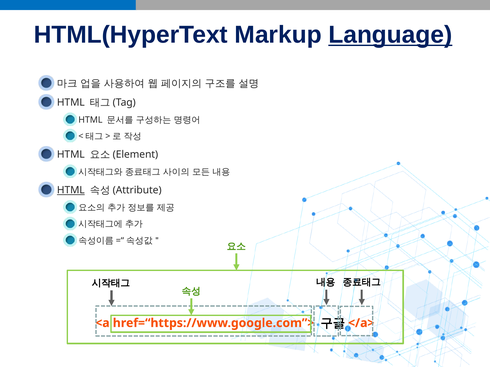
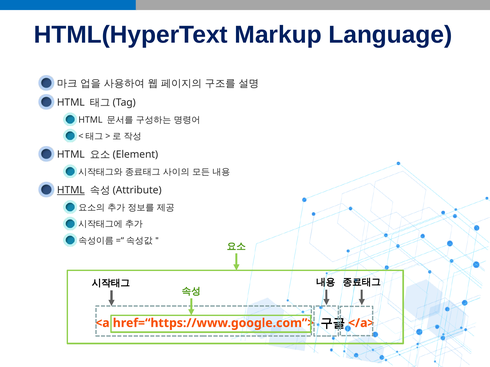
Language underline: present -> none (390, 35)
